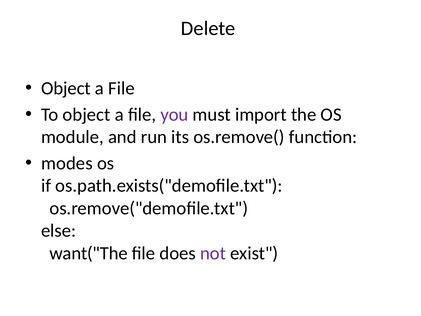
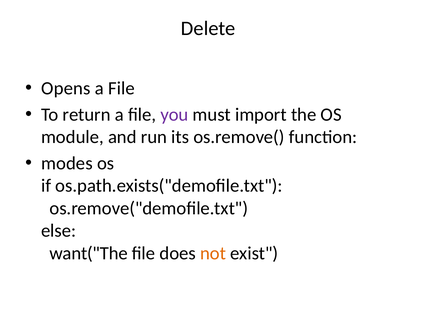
Object: Object -> Opens (66, 88)
To object: object -> return (87, 115)
not colour: purple -> orange (213, 253)
